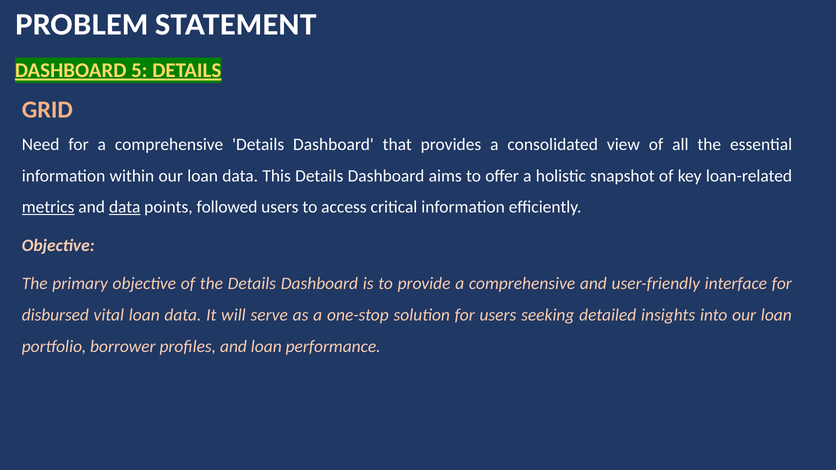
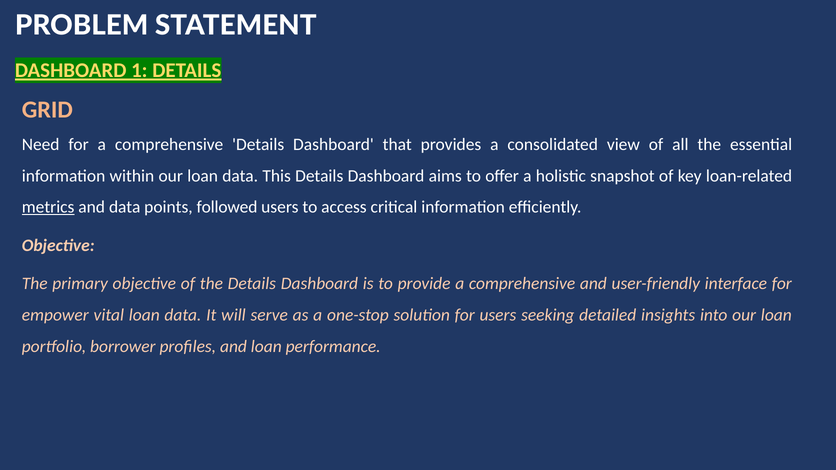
5: 5 -> 1 (139, 71)
data underline: present -> none (125, 207)
disbursed: disbursed -> empower (55, 315)
